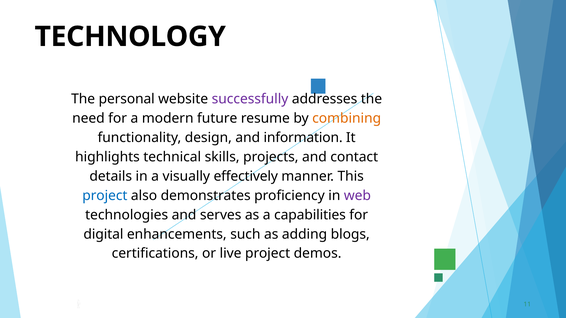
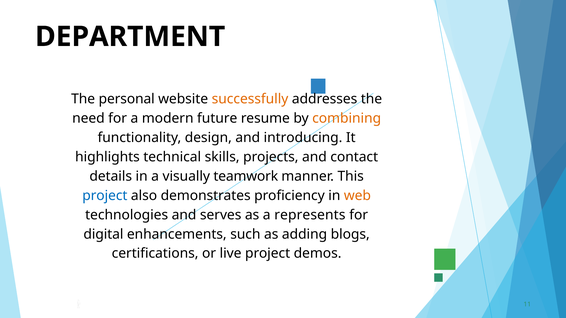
TECHNOLOGY: TECHNOLOGY -> DEPARTMENT (130, 37)
successfully colour: purple -> orange (250, 99)
information: information -> introducing (303, 138)
effectively: effectively -> teamwork (246, 176)
web colour: purple -> orange (357, 196)
capabilities: capabilities -> represents (310, 215)
